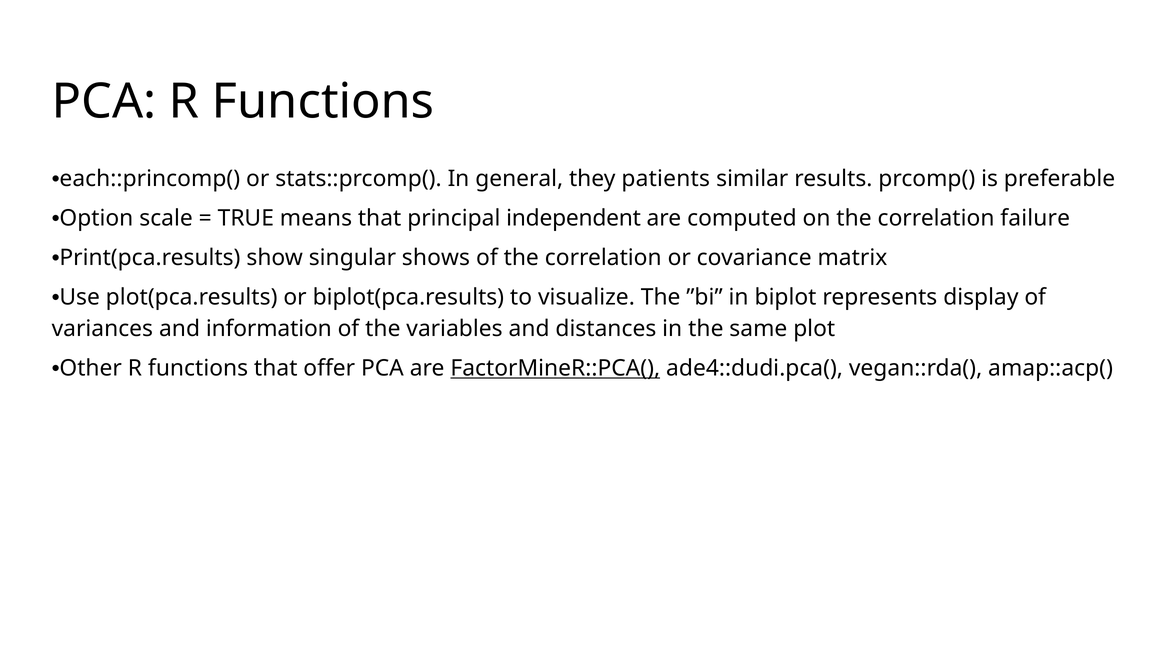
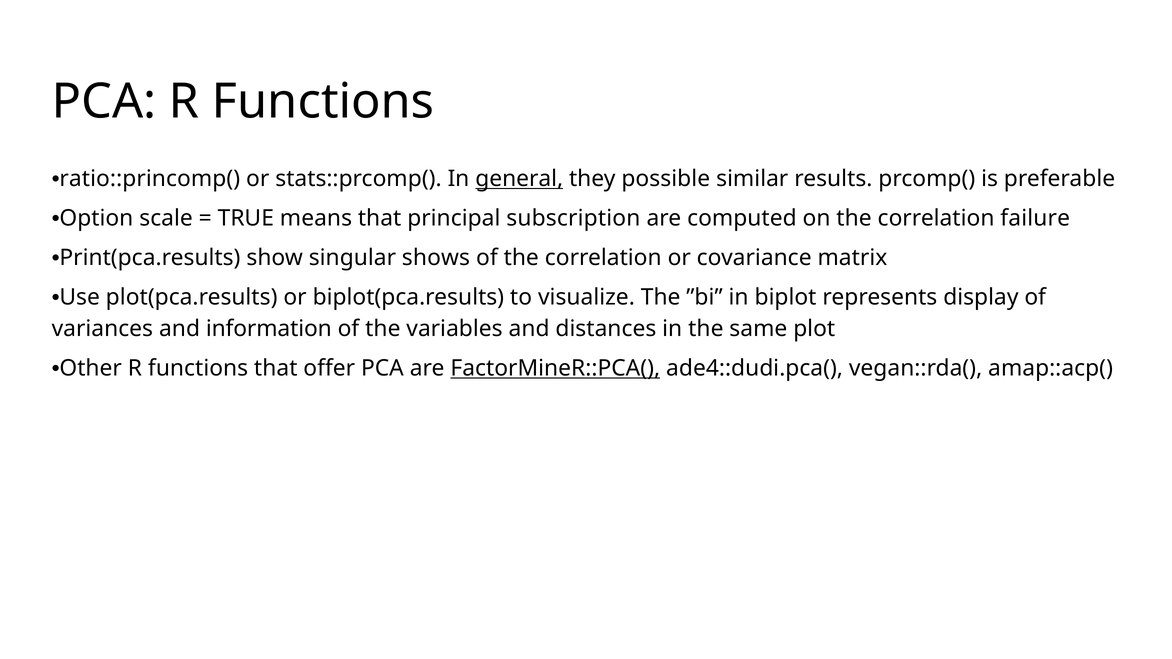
each::princomp(: each::princomp( -> ratio::princomp( (150, 179)
general underline: none -> present (519, 179)
patients: patients -> possible (666, 179)
independent: independent -> subscription (573, 218)
